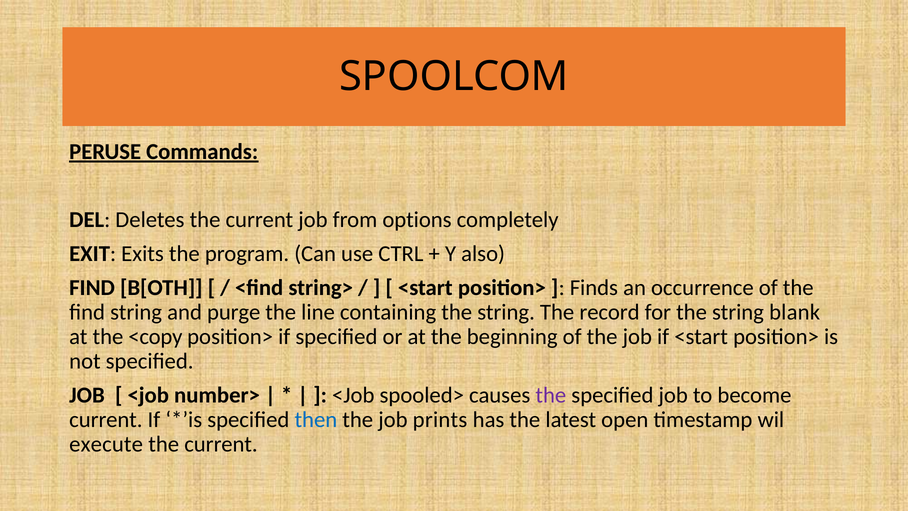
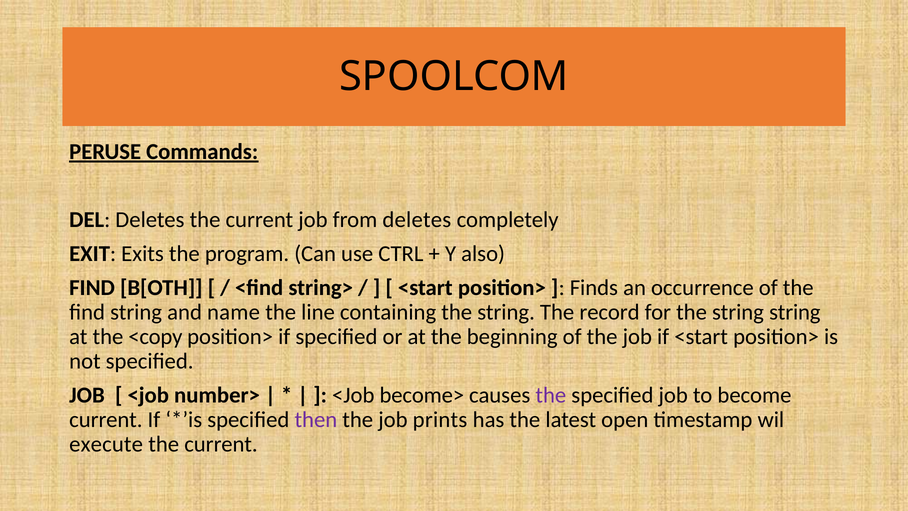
from options: options -> deletes (417, 219)
purge: purge -> name (234, 312)
string blank: blank -> string (795, 312)
spooled>: spooled> -> become> (422, 395)
then colour: blue -> purple (316, 419)
